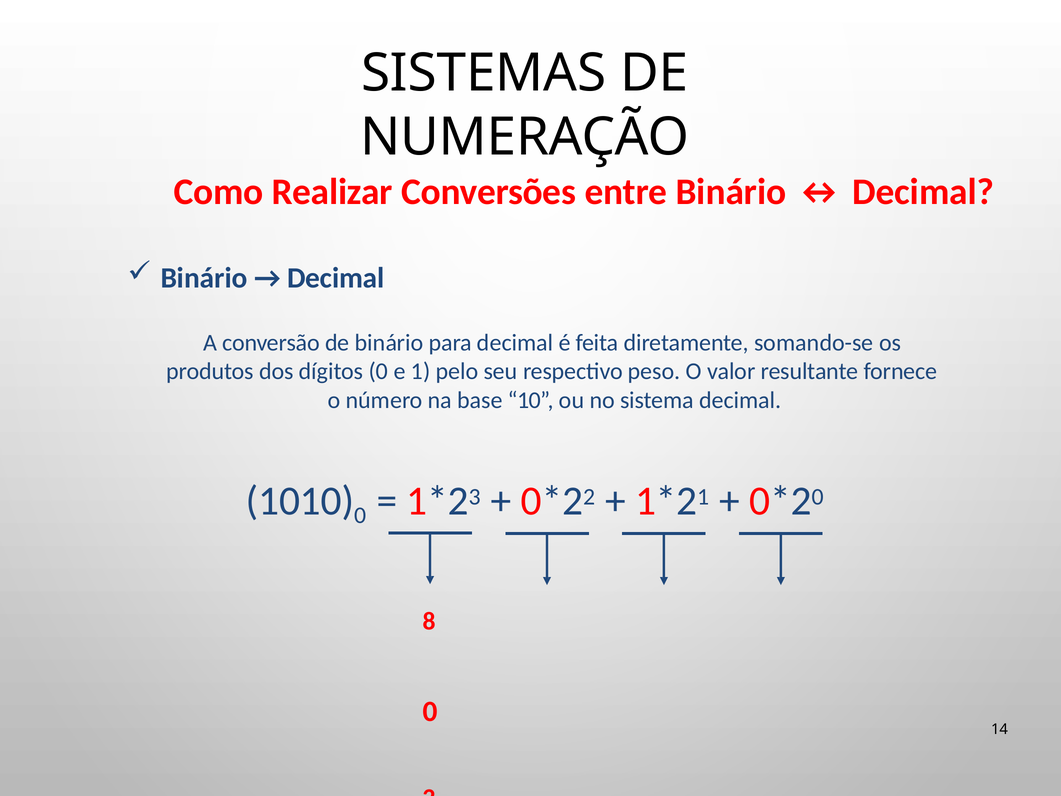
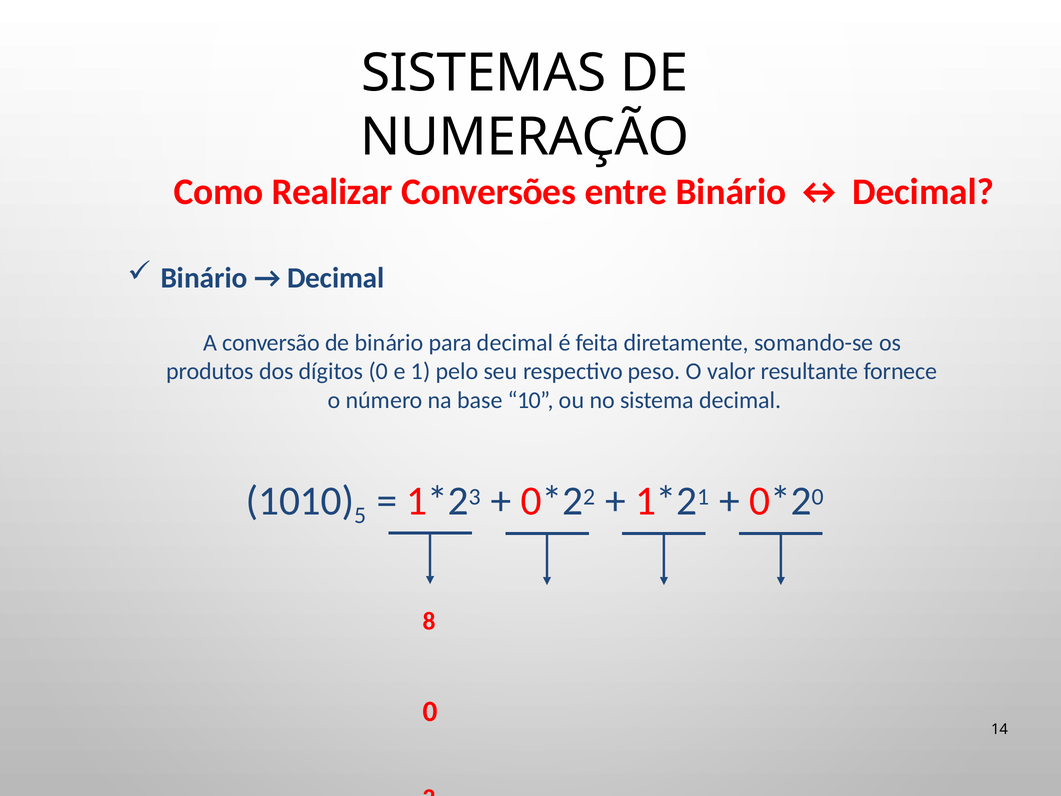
0: 0 -> 5 (360, 515)
